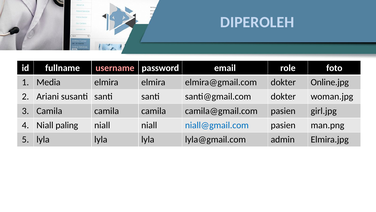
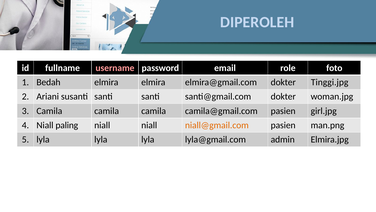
Media: Media -> Bedah (48, 82)
Online.jpg: Online.jpg -> Tinggi.jpg (330, 82)
niall@gmail.com colour: blue -> orange (217, 125)
